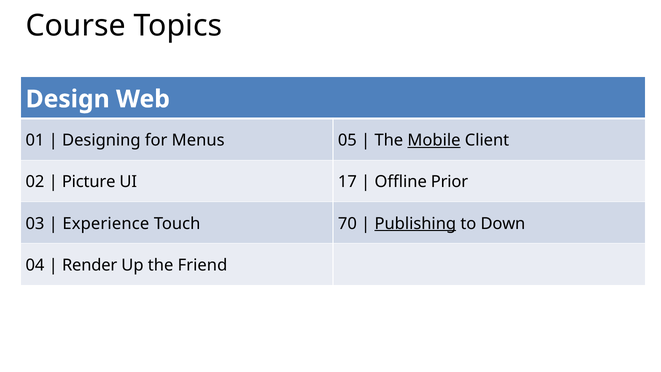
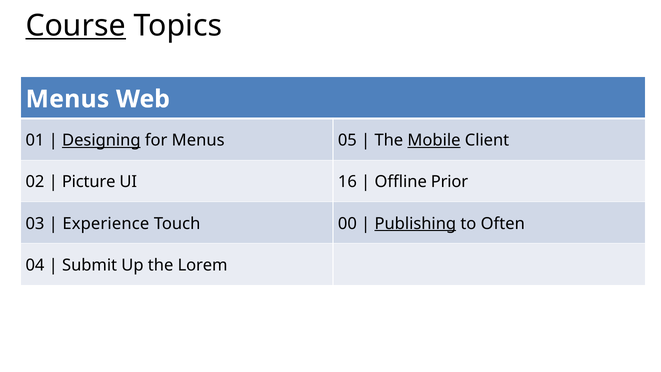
Course underline: none -> present (76, 26)
Design: Design -> Menus (67, 99)
Designing underline: none -> present (101, 140)
17: 17 -> 16 (347, 182)
70: 70 -> 00 (347, 223)
Down: Down -> Often (503, 223)
Render: Render -> Submit (90, 265)
Friend: Friend -> Lorem (203, 265)
